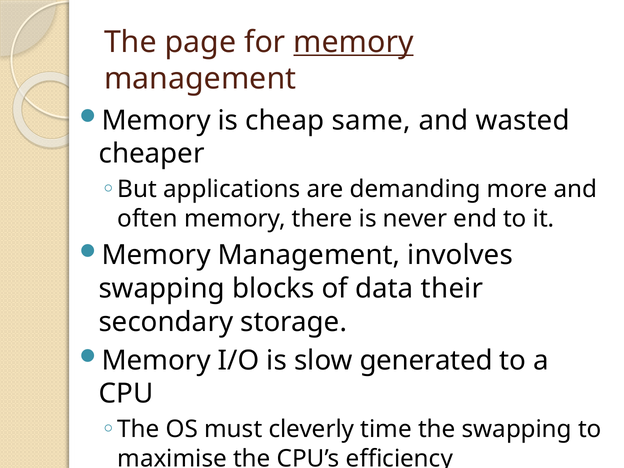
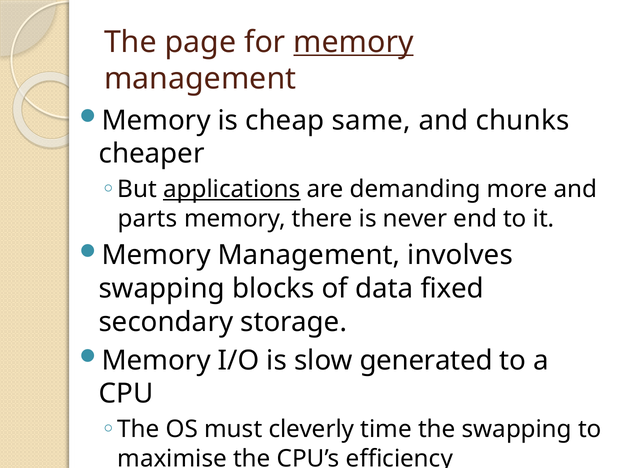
wasted: wasted -> chunks (523, 120)
applications underline: none -> present (232, 189)
often: often -> parts (148, 219)
their: their -> fixed (452, 289)
